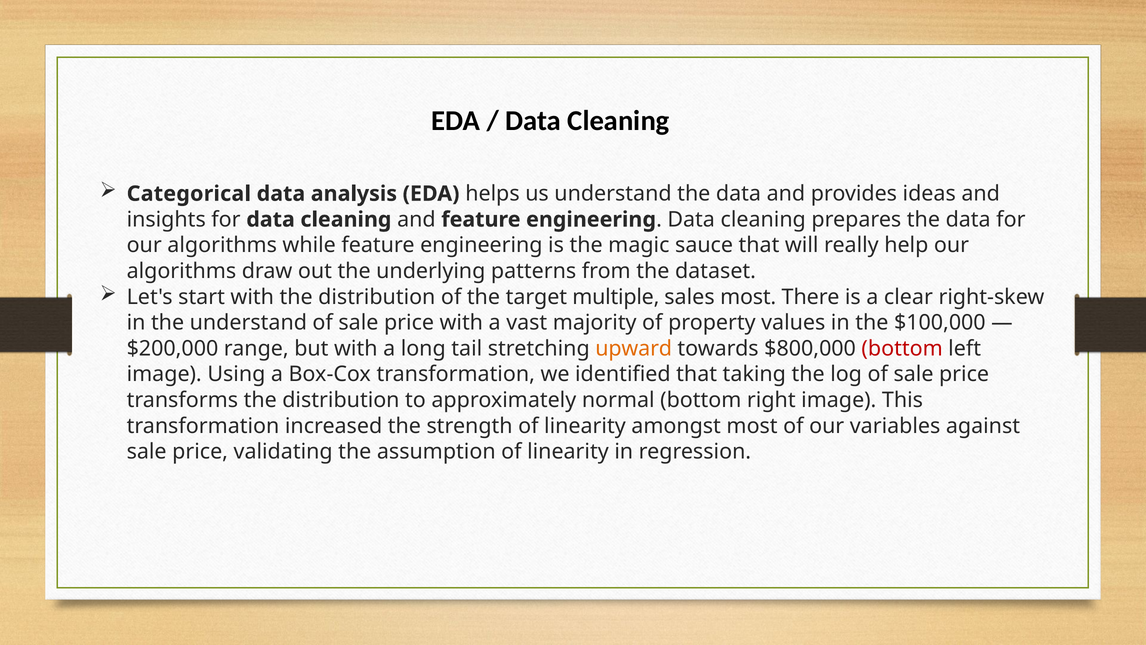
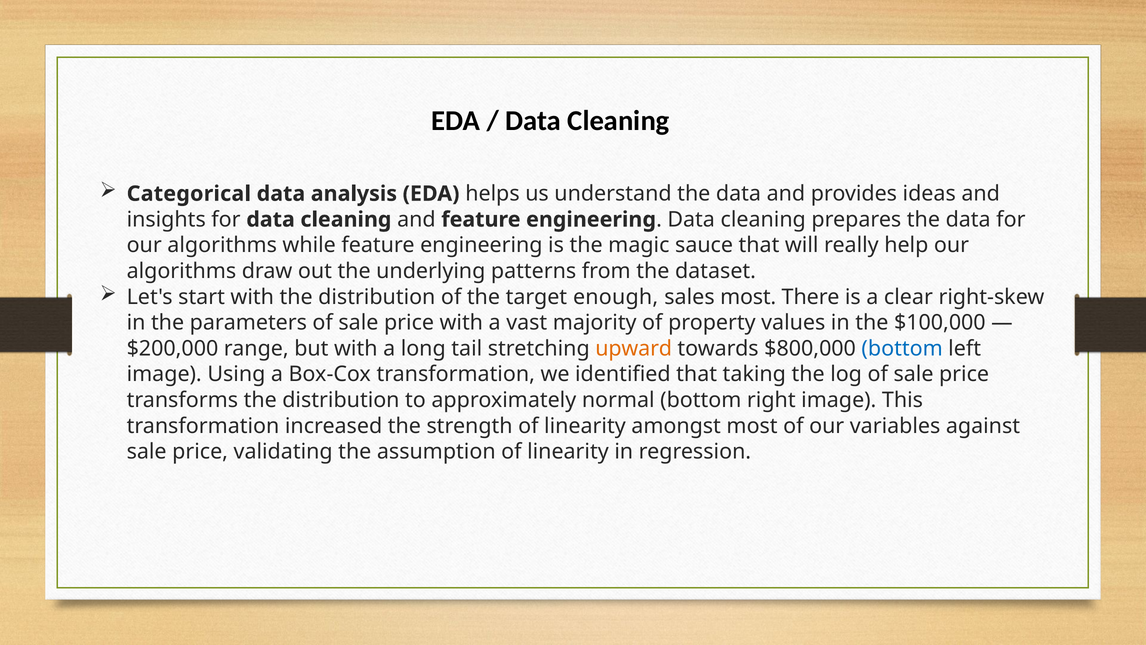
multiple: multiple -> enough (616, 297)
the understand: understand -> parameters (248, 323)
bottom colour: red -> blue (902, 348)
